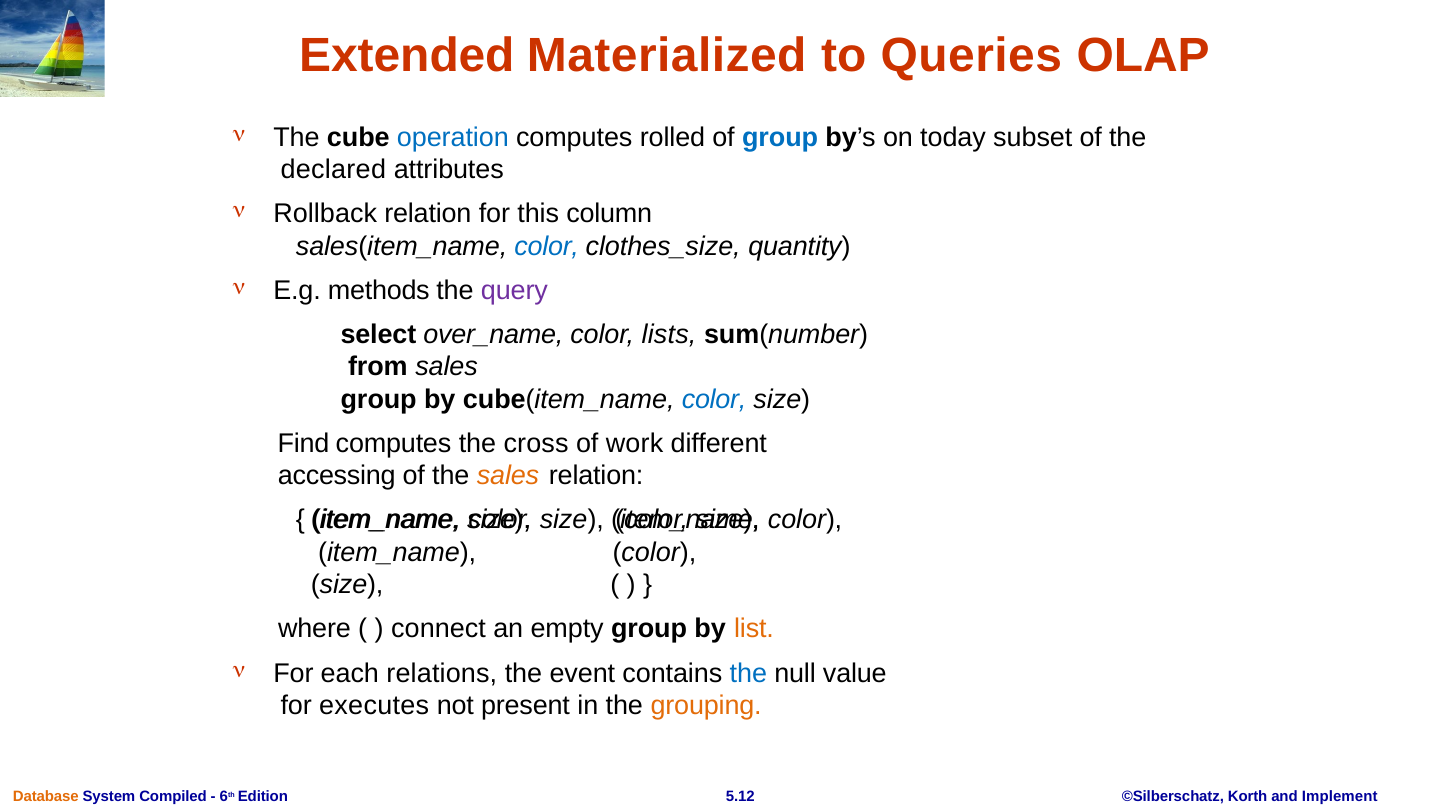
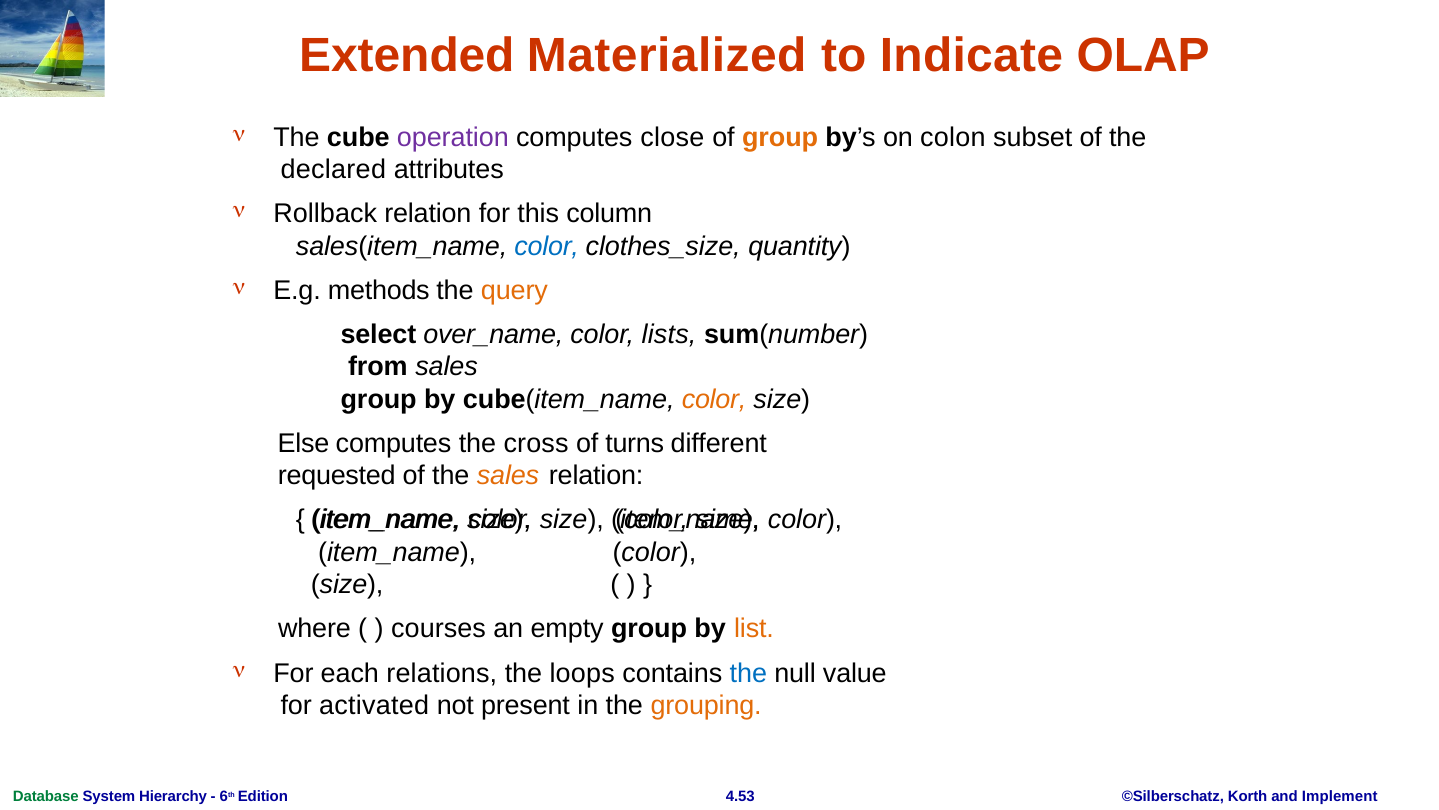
Queries: Queries -> Indicate (971, 55)
operation colour: blue -> purple (453, 137)
rolled: rolled -> close (672, 137)
group colour: blue -> orange (780, 137)
today: today -> colon (953, 137)
query colour: purple -> orange (514, 290)
color colour: blue -> orange (714, 399)
Find: Find -> Else (303, 443)
work: work -> turns (635, 443)
accessing: accessing -> requested (337, 475)
connect: connect -> courses (439, 629)
event: event -> loops (582, 673)
executes: executes -> activated (374, 705)
Database colour: orange -> green (46, 796)
Compiled: Compiled -> Hierarchy (173, 796)
5.12: 5.12 -> 4.53 (740, 796)
